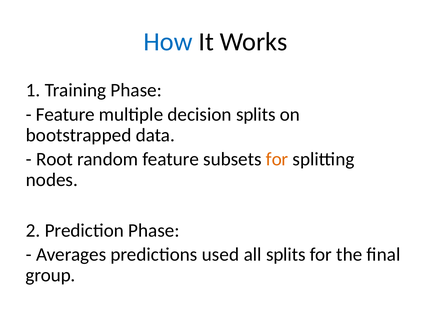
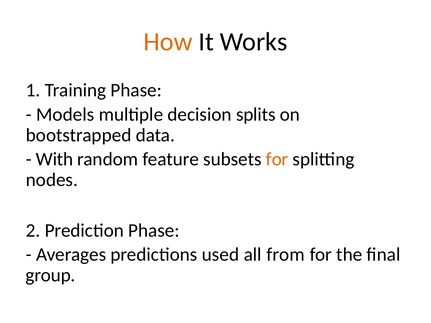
How colour: blue -> orange (168, 42)
Feature: Feature -> Models (65, 115)
Root: Root -> With (55, 159)
all splits: splits -> from (286, 255)
